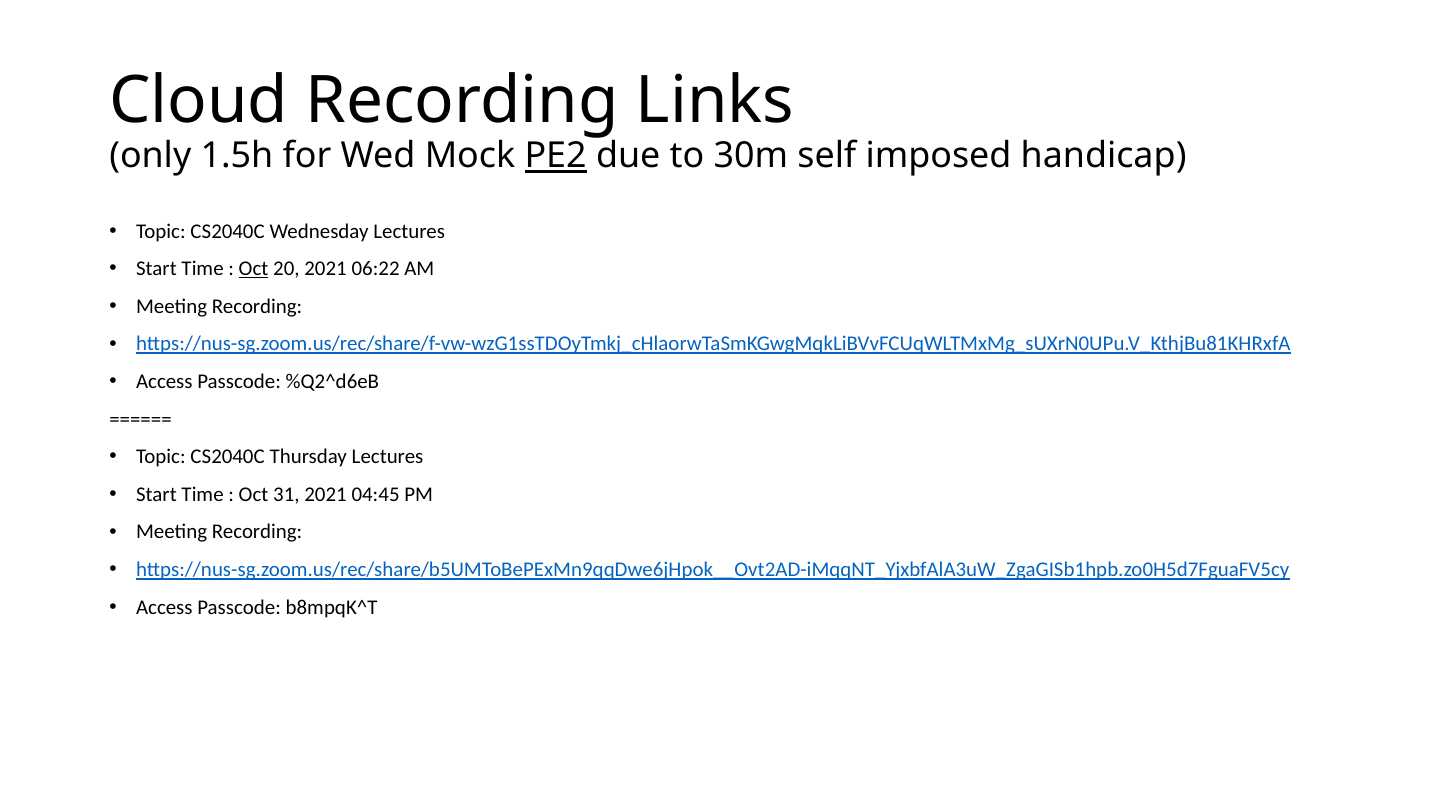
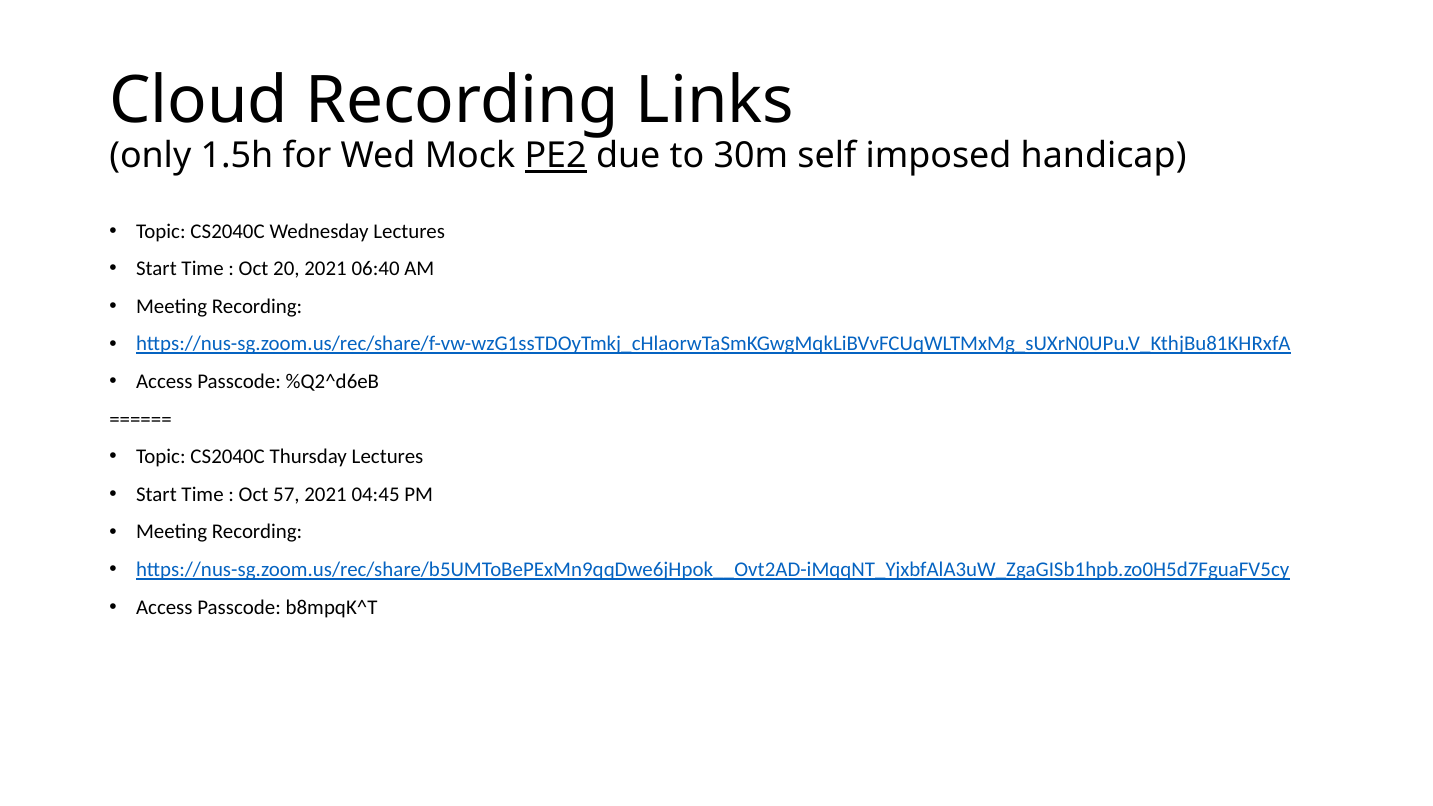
Oct underline: present -> none (254, 269)
06:22: 06:22 -> 06:40 (376, 269)
31: 31 -> 57 (286, 494)
